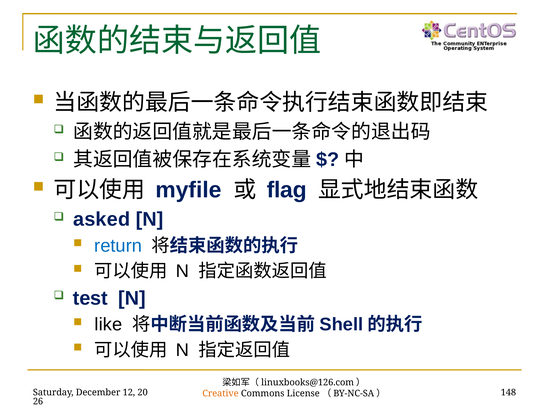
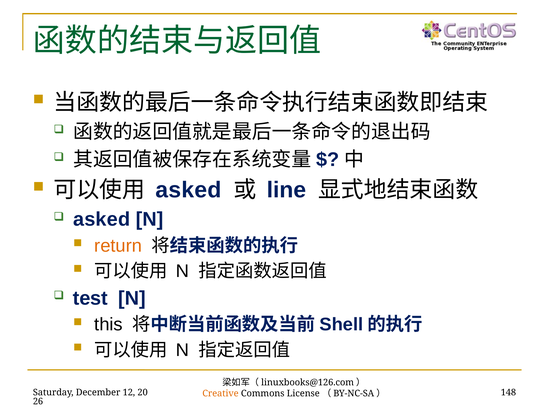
myfile: myfile -> asked (189, 190)
flag: flag -> line (287, 190)
return colour: blue -> orange (118, 246)
like: like -> this (109, 325)
